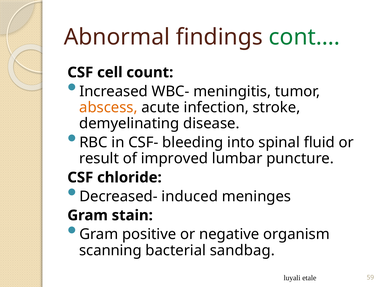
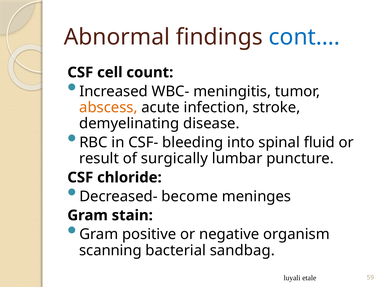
cont… colour: green -> blue (304, 37)
improved: improved -> surgically (174, 159)
induced: induced -> become (190, 197)
